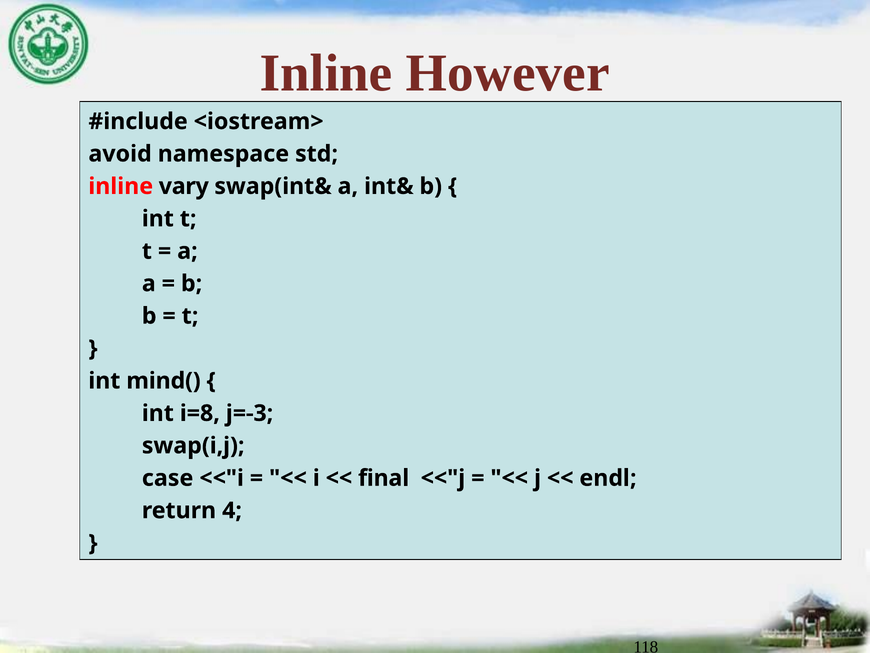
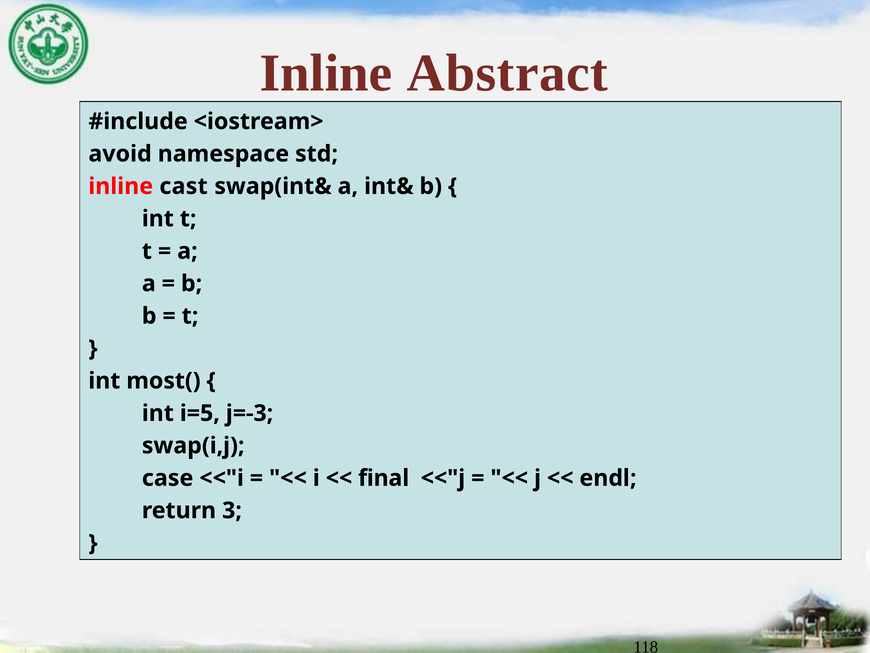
However: However -> Abstract (507, 73)
vary: vary -> cast (184, 186)
mind(: mind( -> most( (163, 381)
i=8: i=8 -> i=5 (200, 413)
4: 4 -> 3 (232, 510)
